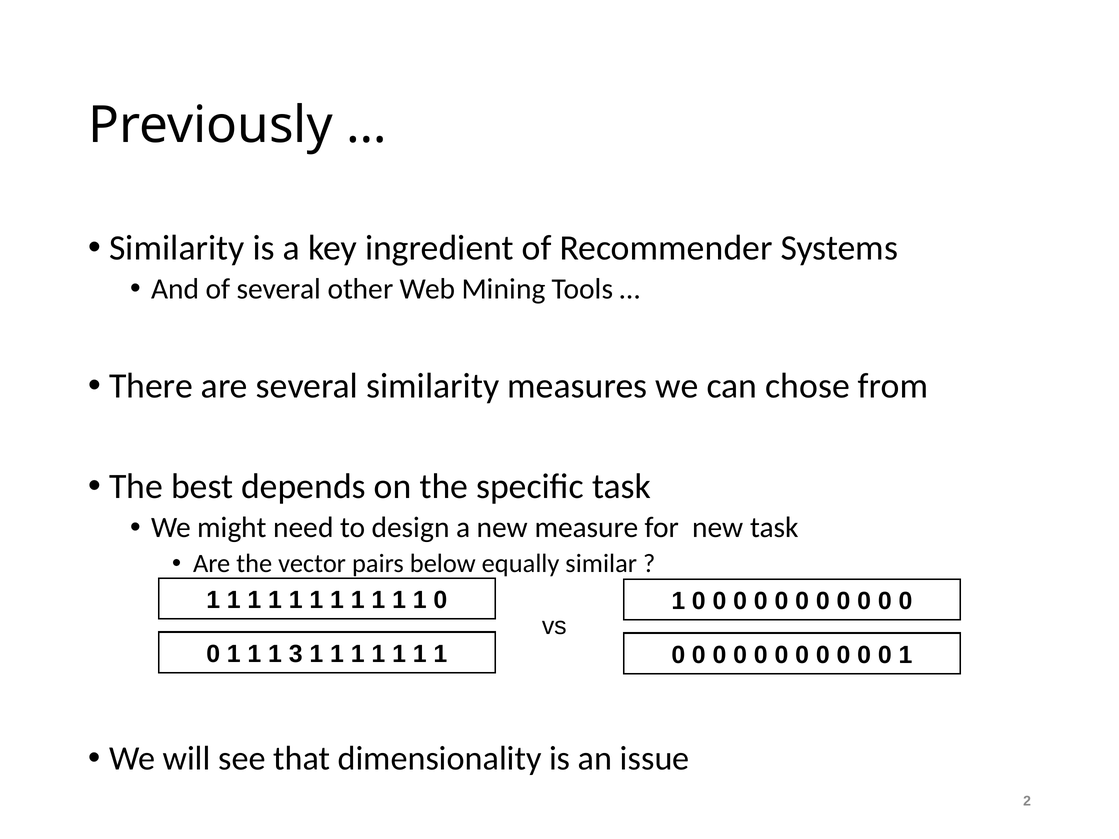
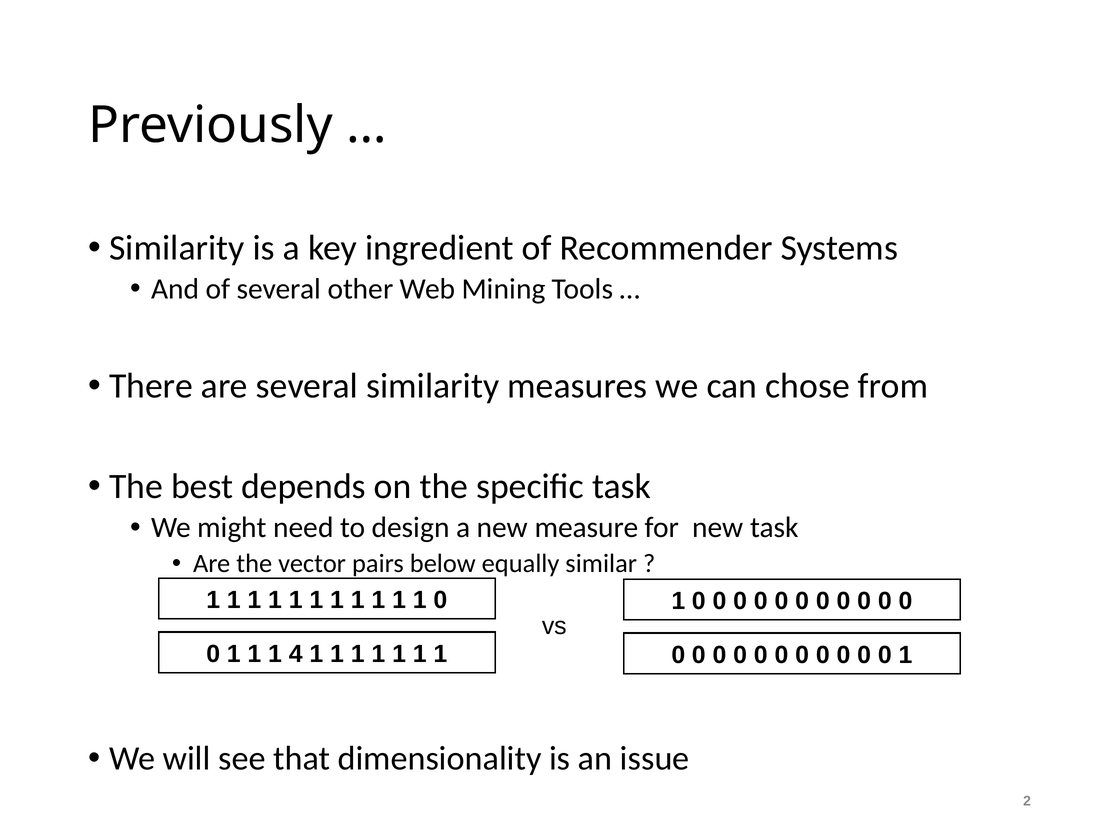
3: 3 -> 4 (296, 654)
